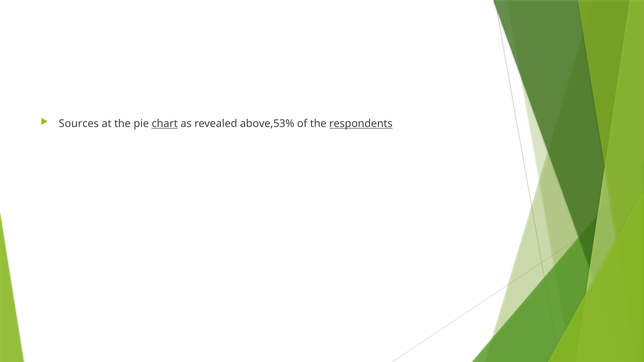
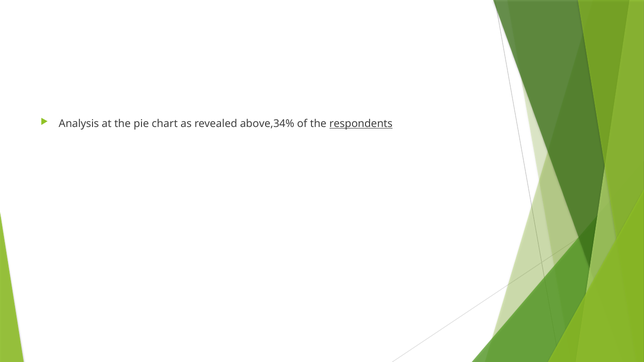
Sources: Sources -> Analysis (79, 124)
chart underline: present -> none (165, 124)
above,53%: above,53% -> above,34% (267, 124)
